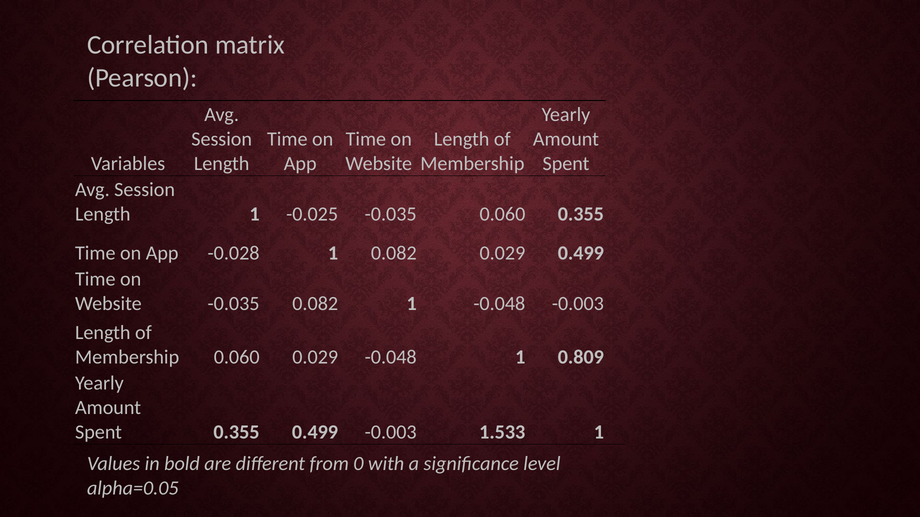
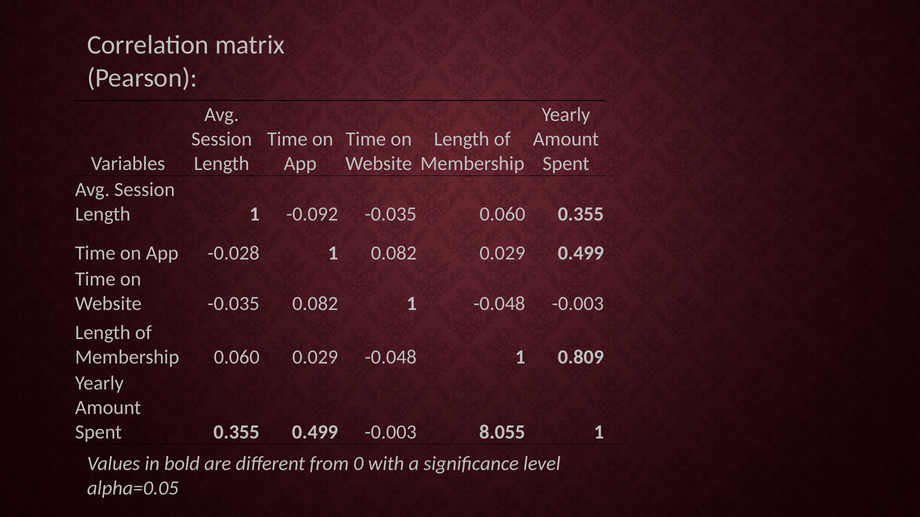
-0.025: -0.025 -> -0.092 (312, 215)
1.533: 1.533 -> 8.055 (502, 433)
